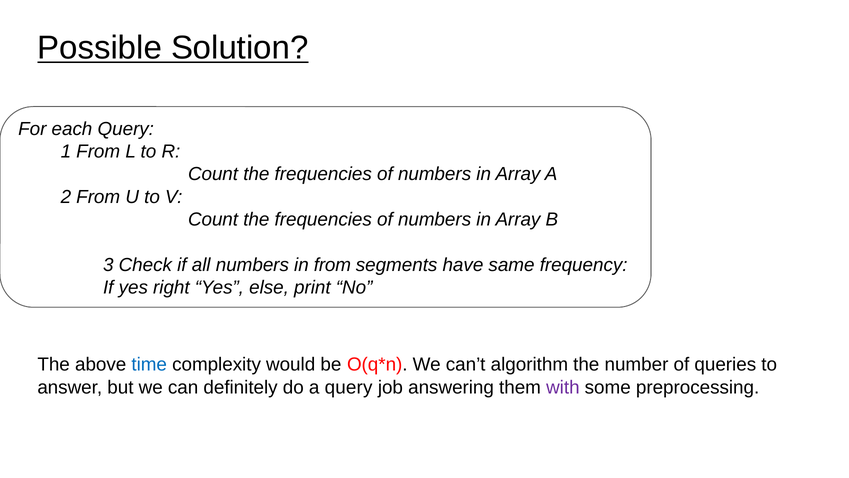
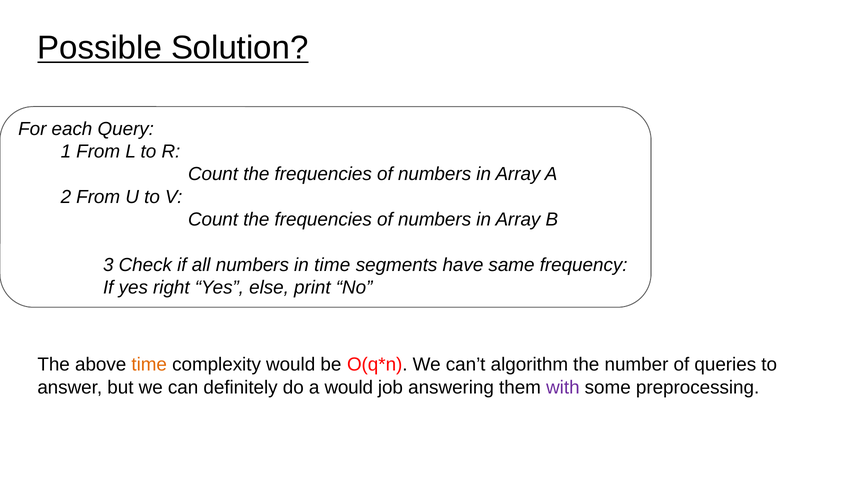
in from: from -> time (332, 265)
time colour: blue -> orange (149, 364)
a query: query -> would (349, 387)
